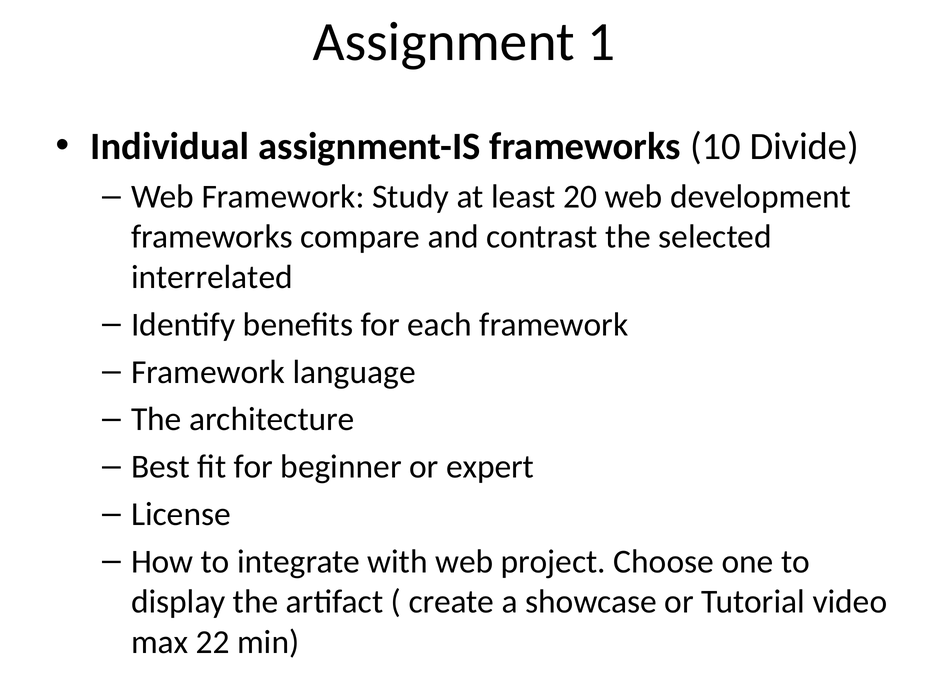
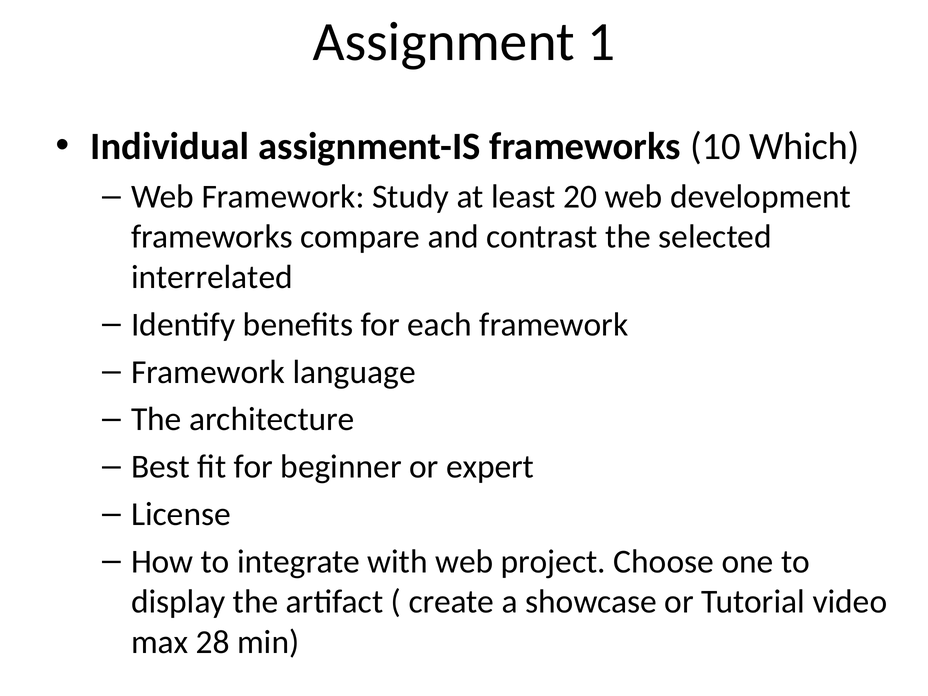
Divide: Divide -> Which (804, 147)
22: 22 -> 28 (213, 642)
